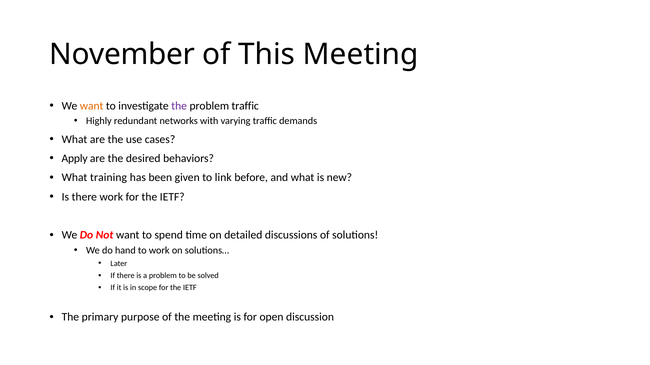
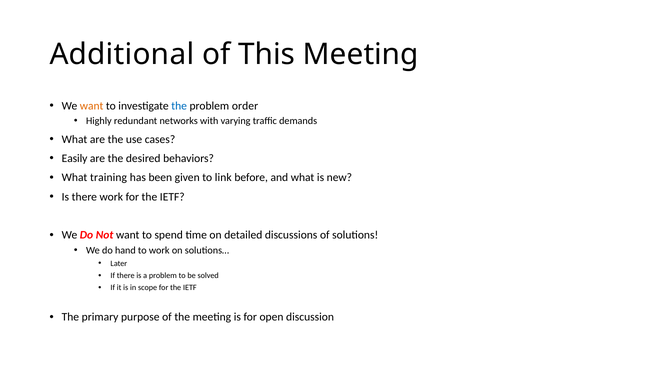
November: November -> Additional (122, 55)
the colour: purple -> blue (179, 106)
problem traffic: traffic -> order (245, 106)
Apply: Apply -> Easily (75, 159)
